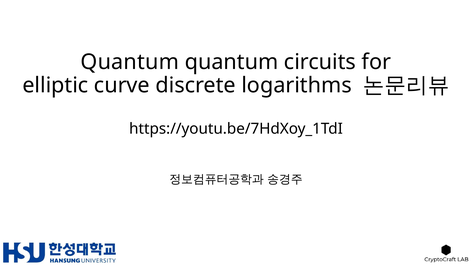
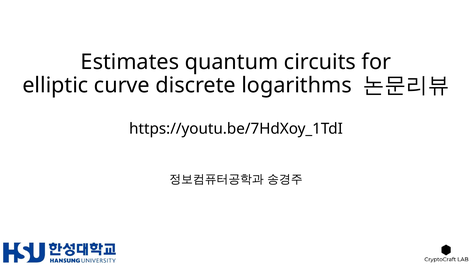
Quantum: Quantum -> Estimates (130, 62)
